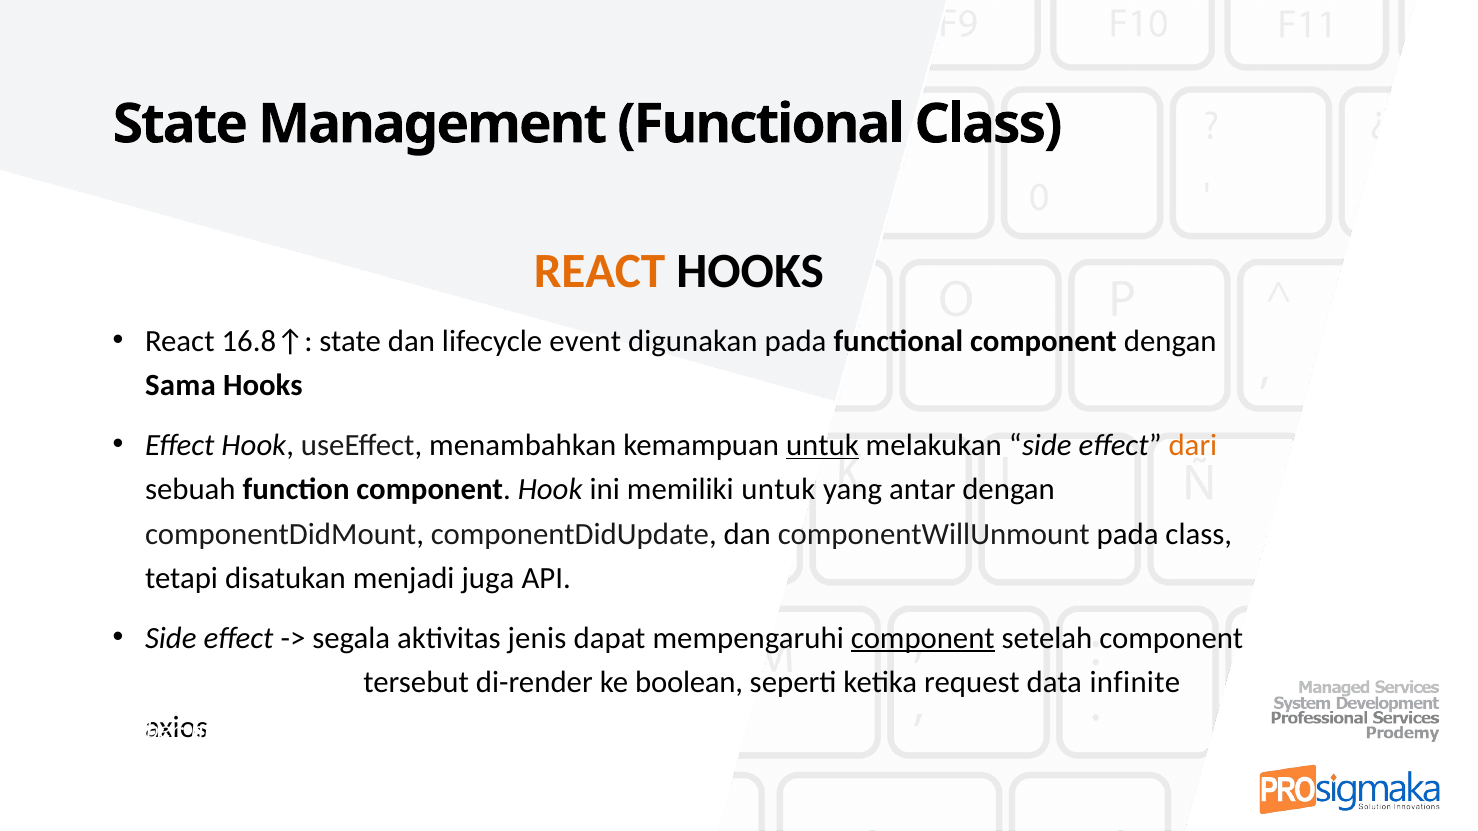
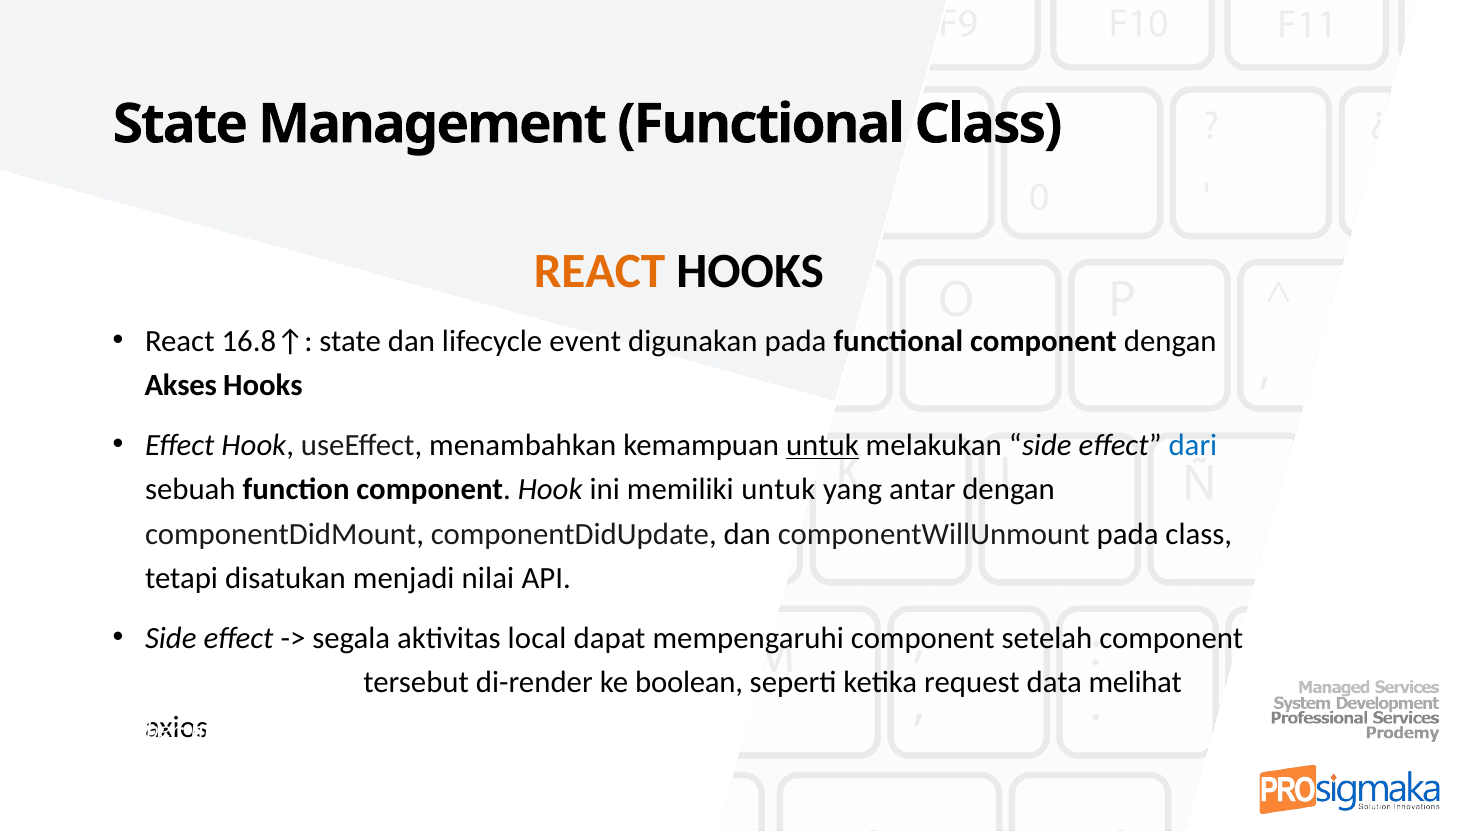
Sama: Sama -> Akses (181, 386)
dari colour: orange -> blue (1193, 445)
juga: juga -> nilai (488, 579)
jenis: jenis -> local (537, 638)
component underline: present -> none (923, 638)
infinite: infinite -> melihat (1135, 683)
